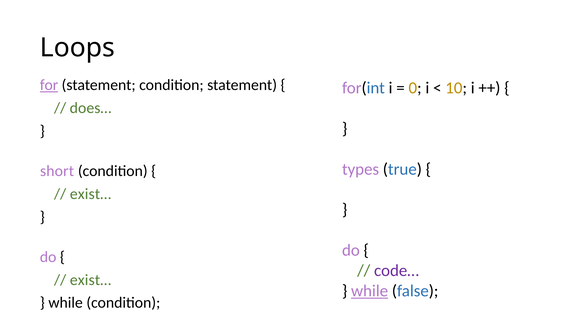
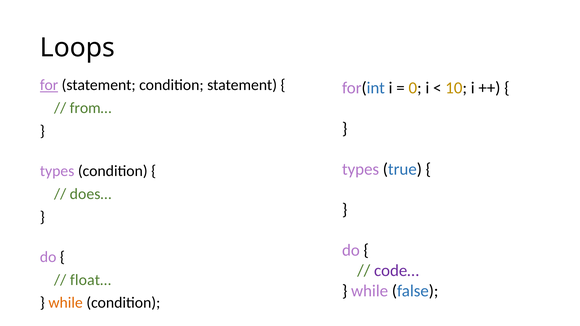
does…: does… -> from… (91, 108)
short: short -> types (57, 171)
exist…: exist… -> does… (91, 194)
exist…: exist… -> float… (91, 280)
while underline: present -> none (370, 291)
while colour: black -> orange (66, 303)
